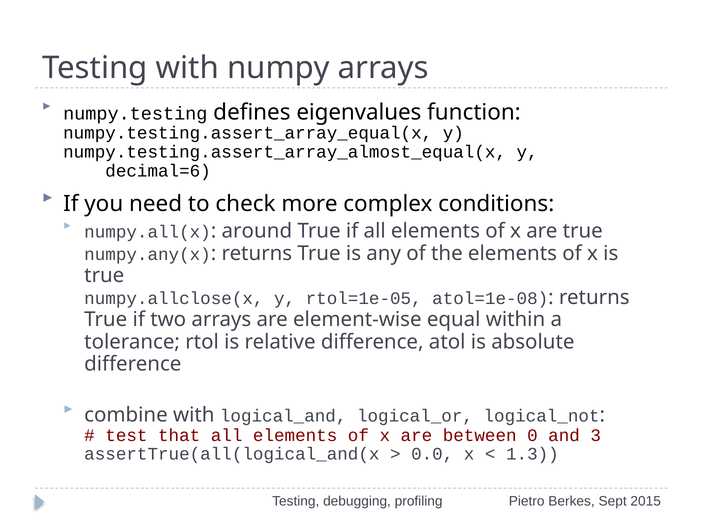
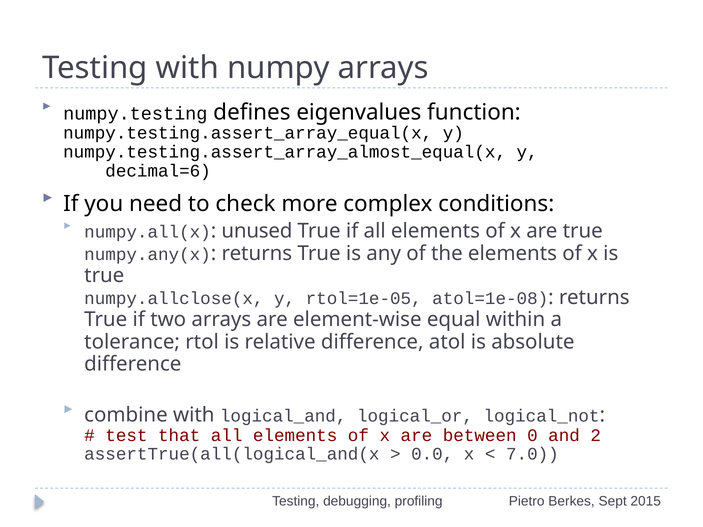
around: around -> unused (257, 231)
3: 3 -> 2 (596, 435)
1.3: 1.3 -> 7.0 (532, 454)
